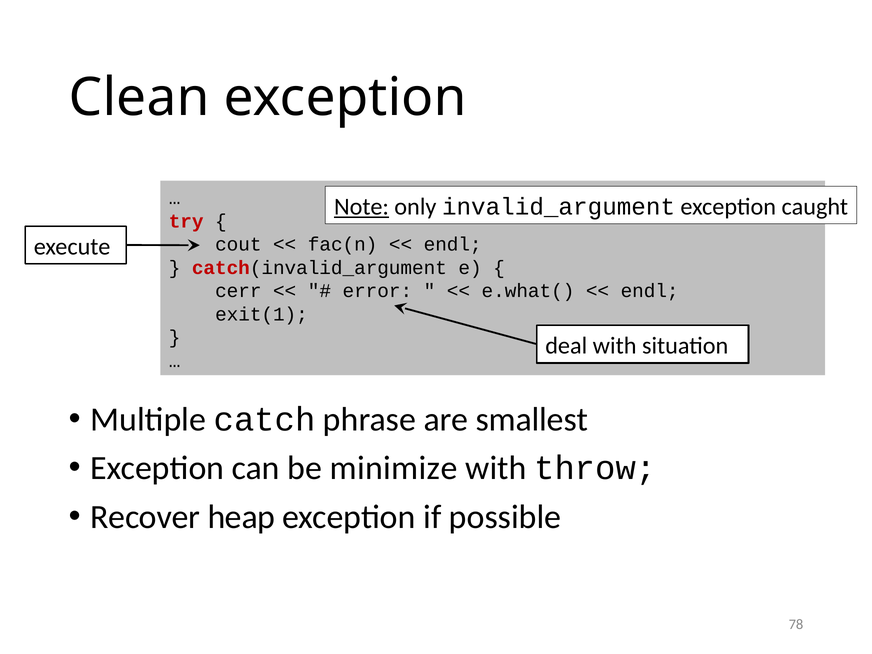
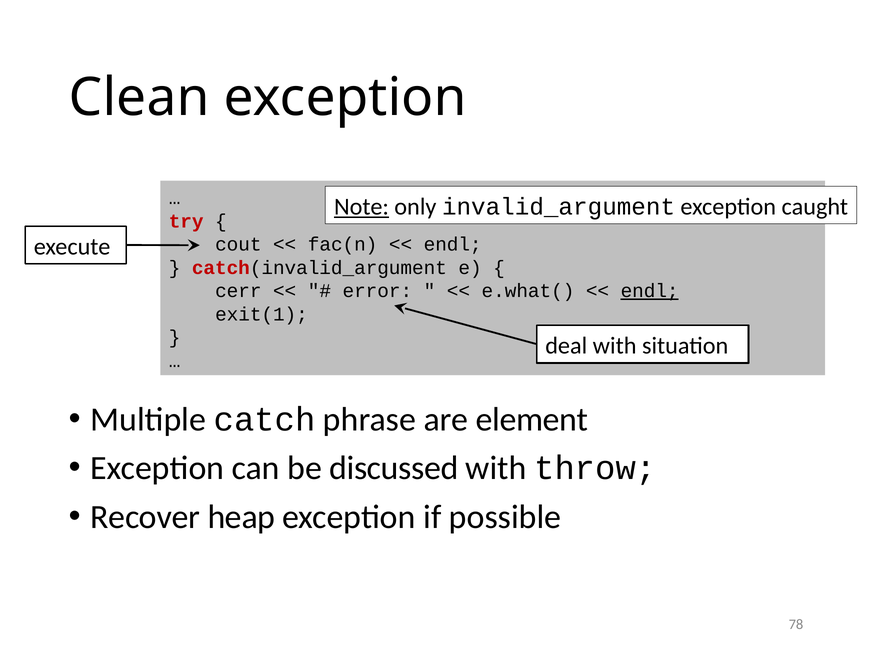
endl underline: none -> present (650, 291)
smallest: smallest -> element (532, 419)
minimize: minimize -> discussed (394, 468)
